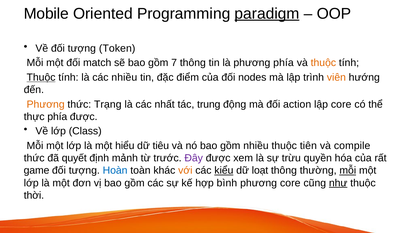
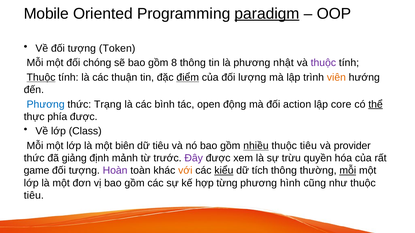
match: match -> chóng (97, 63)
7: 7 -> 8 (174, 63)
phương phía: phía -> nhật (283, 63)
thuộc colour: orange -> purple (323, 63)
các nhiều: nhiều -> thuận (124, 78)
điểm underline: none -> present (188, 78)
nodes: nodes -> lượng (252, 78)
Phương colour: orange -> blue (46, 104)
nhất: nhất -> bình (165, 104)
trung: trung -> open (209, 104)
thể underline: none -> present (376, 104)
hiểu: hiểu -> biên (125, 146)
nhiều underline: none -> present (256, 146)
tiên: tiên -> tiêu (308, 146)
compile: compile -> provider (352, 146)
quyết: quyết -> giảng (74, 158)
Hoàn colour: blue -> purple (115, 171)
loạt: loạt -> tích (260, 171)
bình: bình -> từng (227, 183)
phương core: core -> hình (290, 183)
như underline: present -> none (338, 183)
thời: thời -> tiêu (34, 196)
